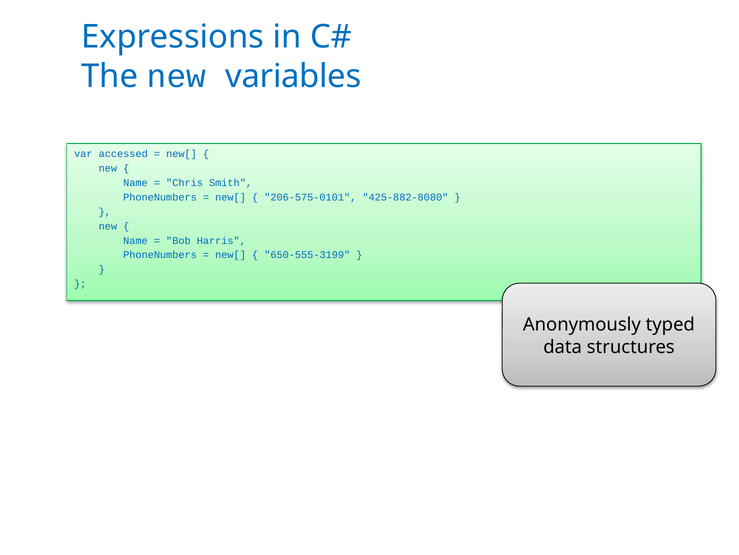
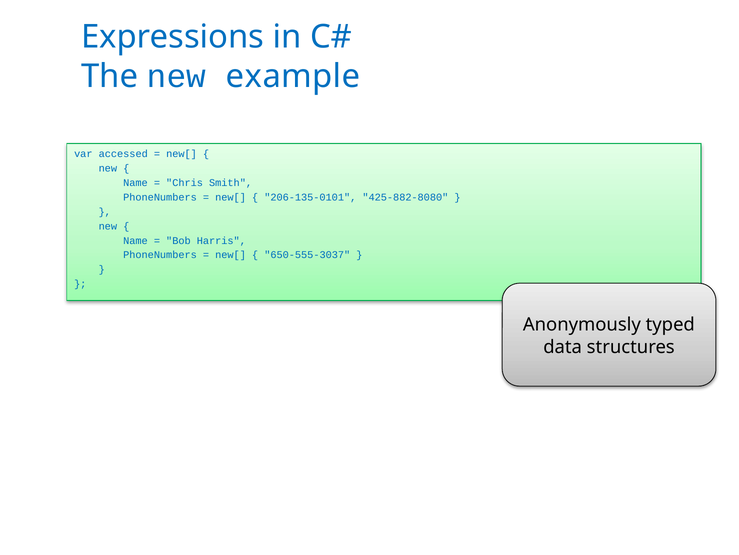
variables: variables -> example (293, 77)
206-575-0101: 206-575-0101 -> 206-135-0101 (310, 197)
650-555-3199: 650-555-3199 -> 650-555-3037 (307, 255)
